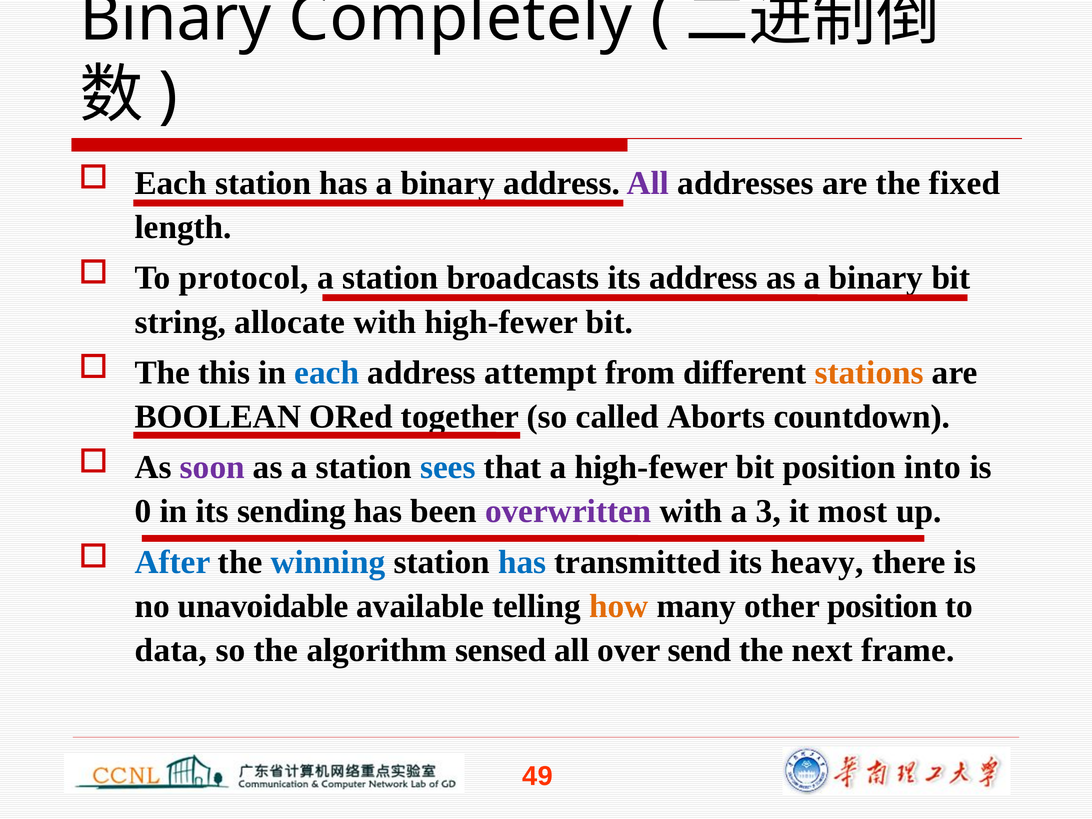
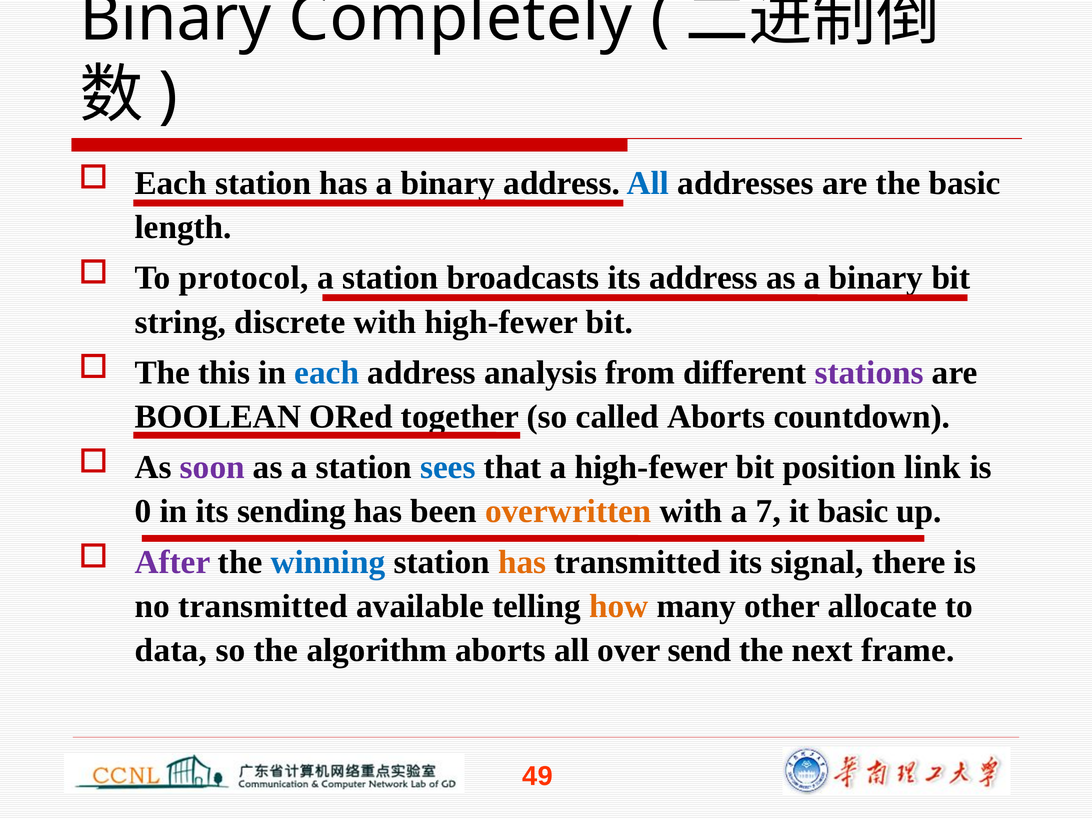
All colour: purple -> blue (648, 183)
the fixed: fixed -> basic (965, 183)
allocate: allocate -> discrete (290, 322)
attempt: attempt -> analysis (541, 373)
stations colour: orange -> purple (869, 373)
into: into -> link (932, 467)
overwritten colour: purple -> orange (568, 511)
3: 3 -> 7 (768, 511)
it most: most -> basic (853, 511)
After colour: blue -> purple (173, 562)
has colour: blue -> orange (522, 562)
heavy: heavy -> signal (817, 562)
no unavoidable: unavoidable -> transmitted (263, 606)
other position: position -> allocate (882, 606)
algorithm sensed: sensed -> aborts (501, 650)
